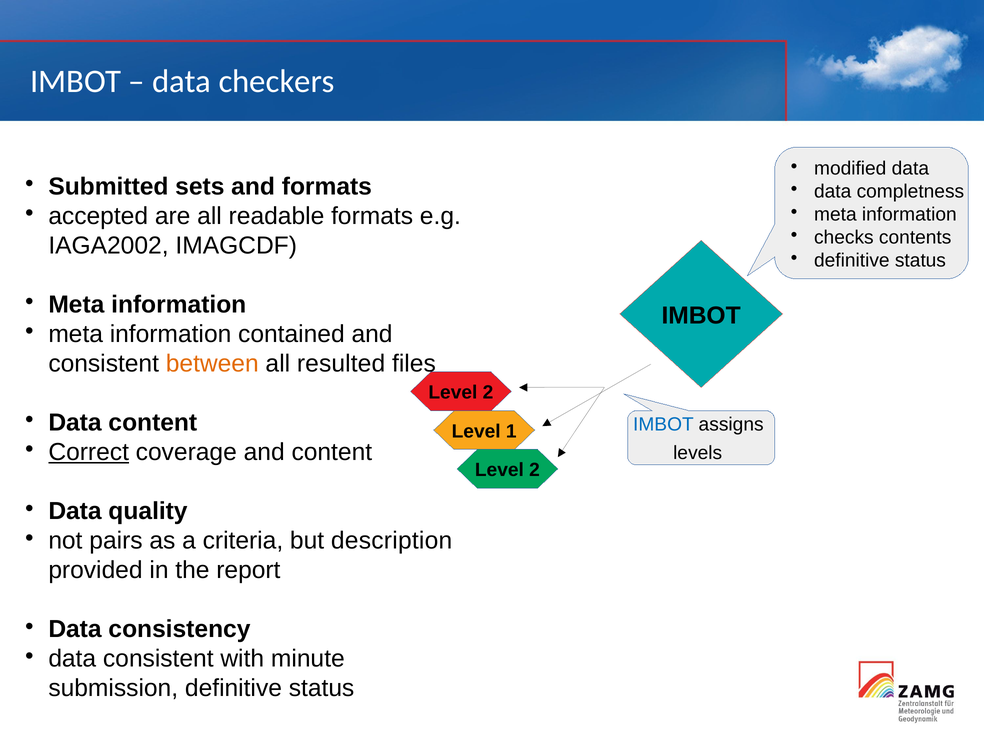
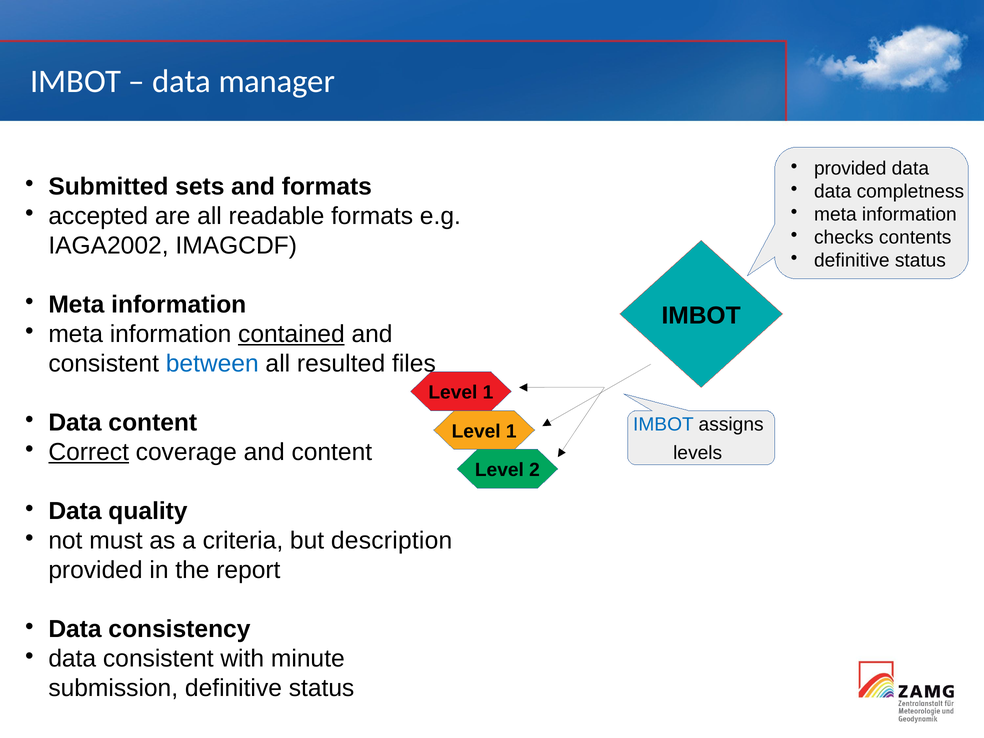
checkers: checkers -> manager (277, 81)
modified: modified -> provided (850, 168)
contained underline: none -> present (291, 334)
between colour: orange -> blue (212, 364)
2: 2 -> 1 (488, 393)
pairs: pairs -> must (116, 541)
